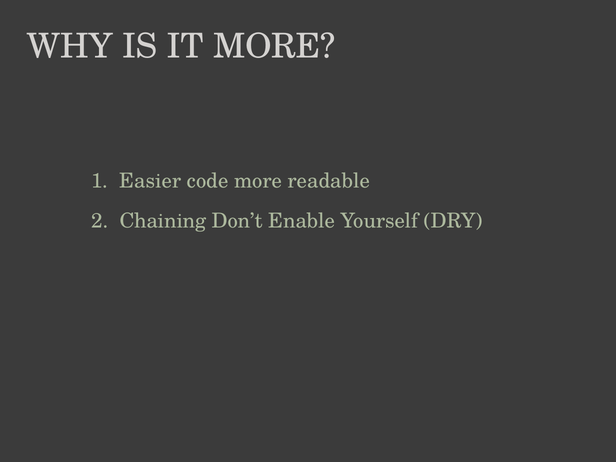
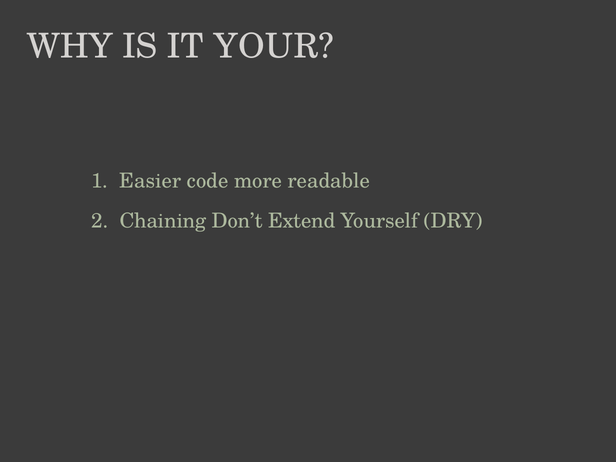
IT MORE: MORE -> YOUR (274, 46)
Enable: Enable -> Extend (302, 221)
